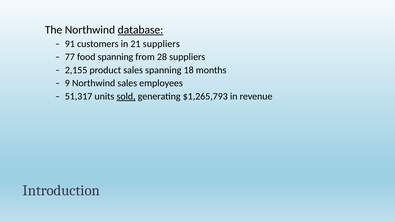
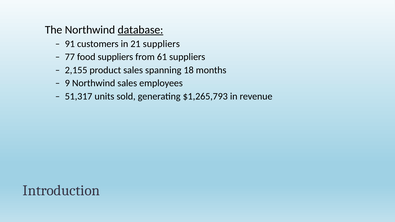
food spanning: spanning -> suppliers (115, 57)
28: 28 -> 61 (162, 57)
sold underline: present -> none (126, 96)
